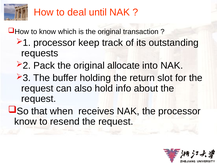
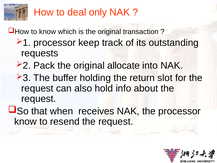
until: until -> only (98, 12)
